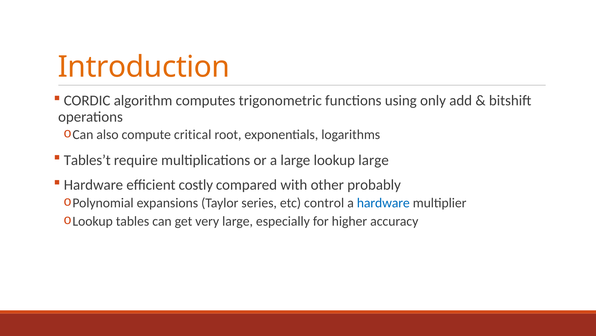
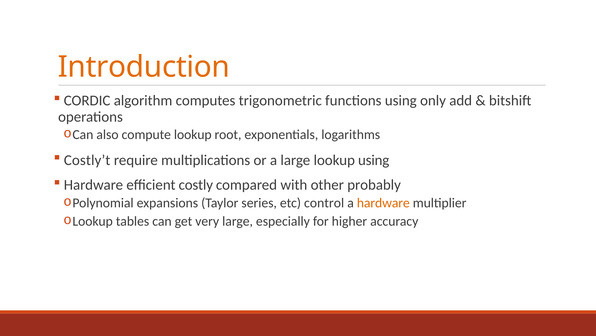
compute critical: critical -> lookup (193, 134)
Tables’t: Tables’t -> Costly’t (87, 160)
lookup large: large -> using (374, 160)
hardware colour: blue -> orange (383, 202)
